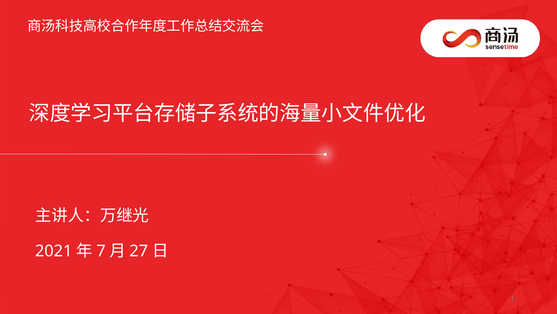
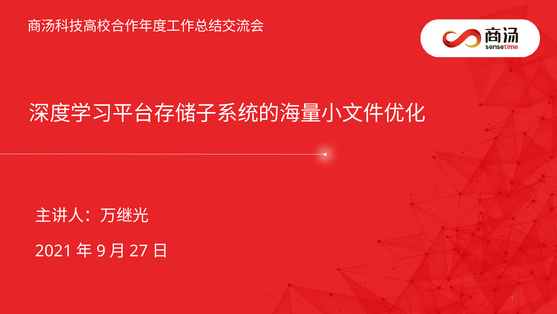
7: 7 -> 9 (101, 251)
